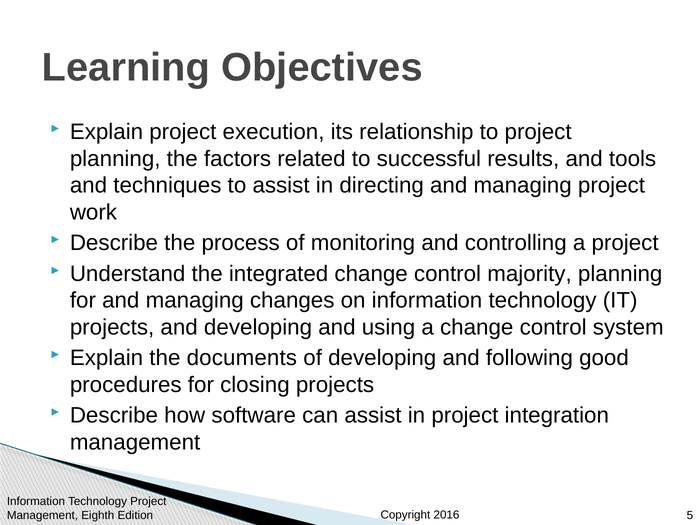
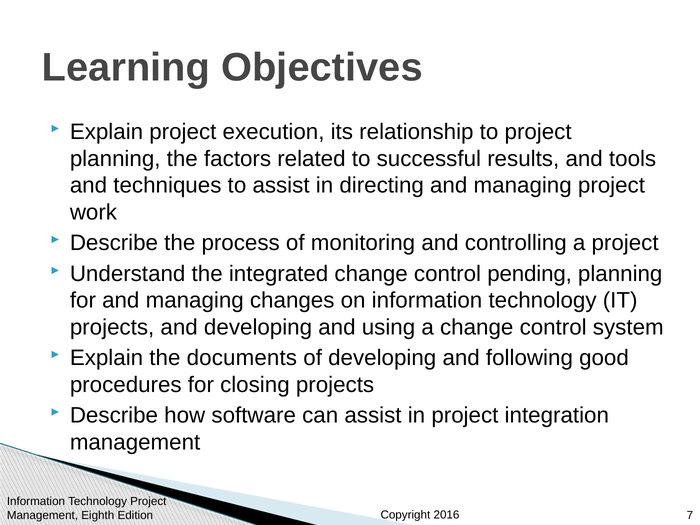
majority: majority -> pending (530, 274)
5: 5 -> 7 (690, 515)
